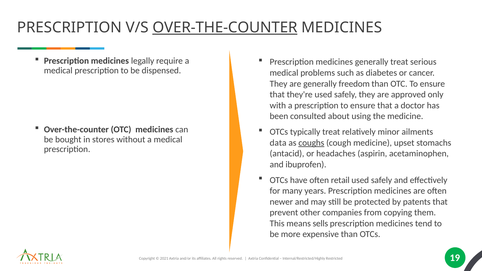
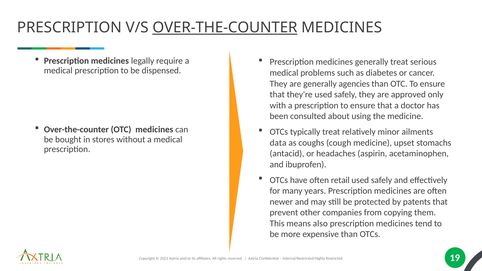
freedom: freedom -> agencies (354, 84)
coughs underline: present -> none (311, 143)
sells: sells -> also (320, 223)
